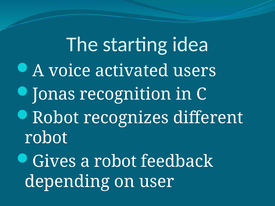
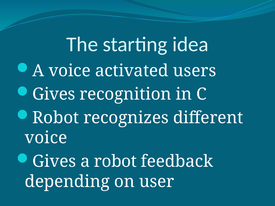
Jonas: Jonas -> Gives (54, 94)
robot: robot -> voice (46, 138)
